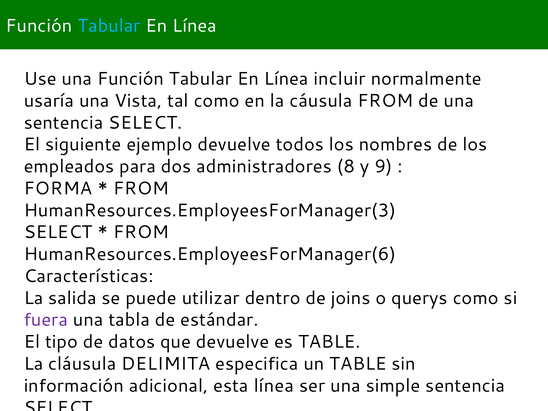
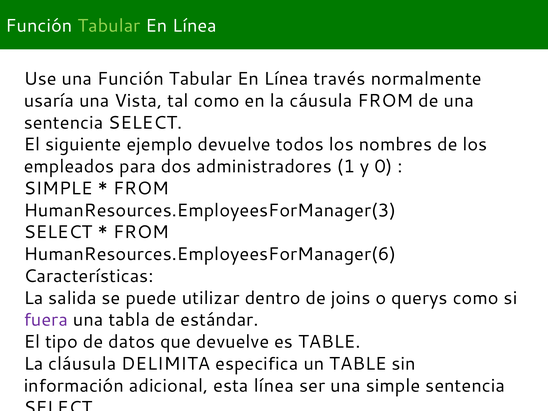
Tabular colour: light blue -> light green (109, 26)
incluir: incluir -> través (340, 79)
8: 8 -> 1 (346, 167)
9: 9 -> 0 (383, 167)
FORMA: FORMA -> SIMPLE (58, 188)
